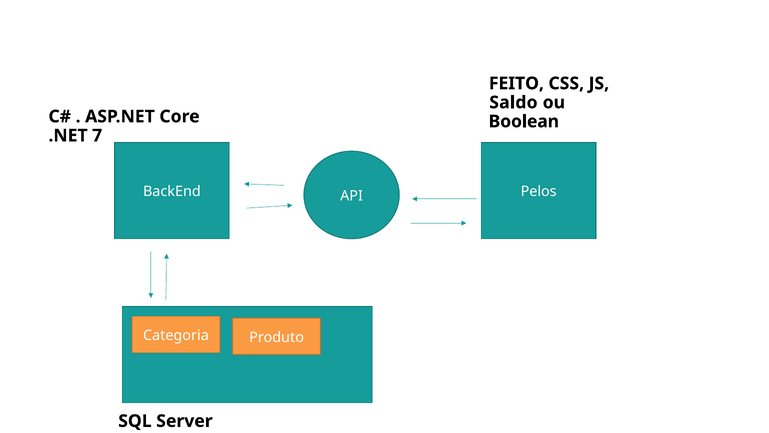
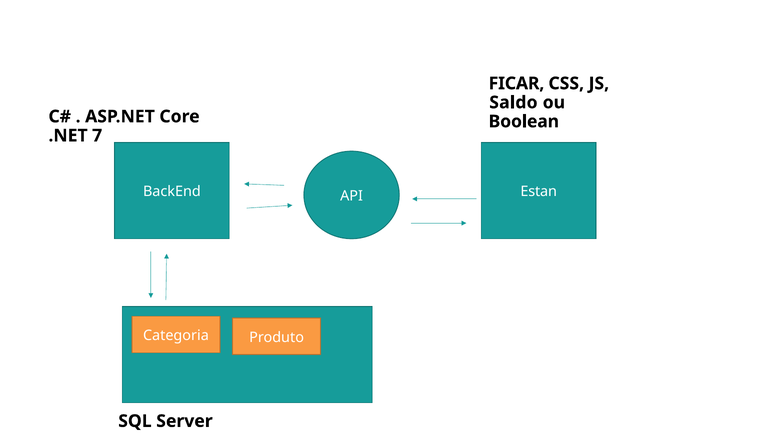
FEITO: FEITO -> FICAR (516, 83)
Pelos: Pelos -> Estan (539, 191)
